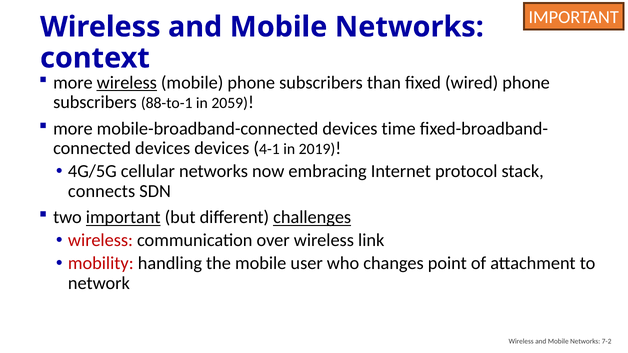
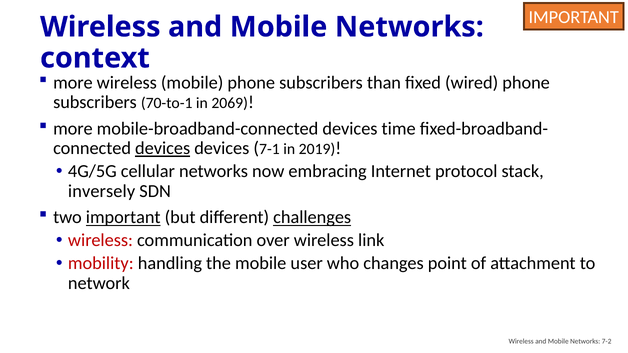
wireless underline: present -> none (127, 83)
88-to-1: 88-to-1 -> 70-to-1 (167, 103)
2059: 2059 -> 2069 (230, 103)
devices underline: none -> present (163, 149)
4-1: 4-1 -> 7-1 (269, 149)
connects: connects -> inversely (102, 191)
